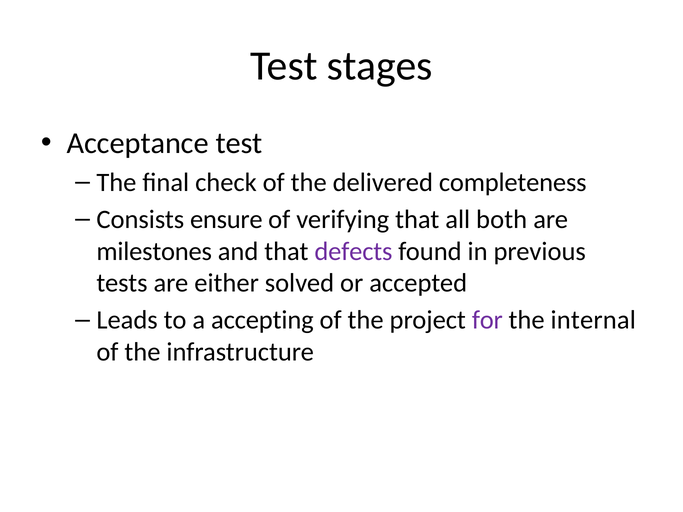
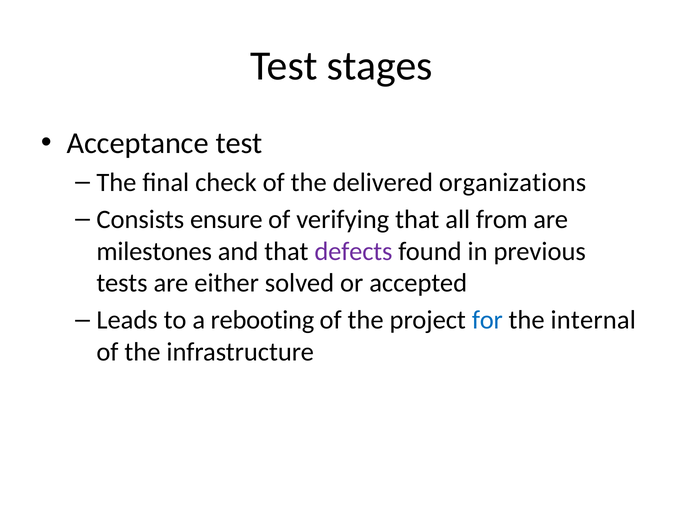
completeness: completeness -> organizations (513, 182)
both: both -> from (502, 220)
accepting: accepting -> rebooting (262, 320)
for colour: purple -> blue (487, 320)
